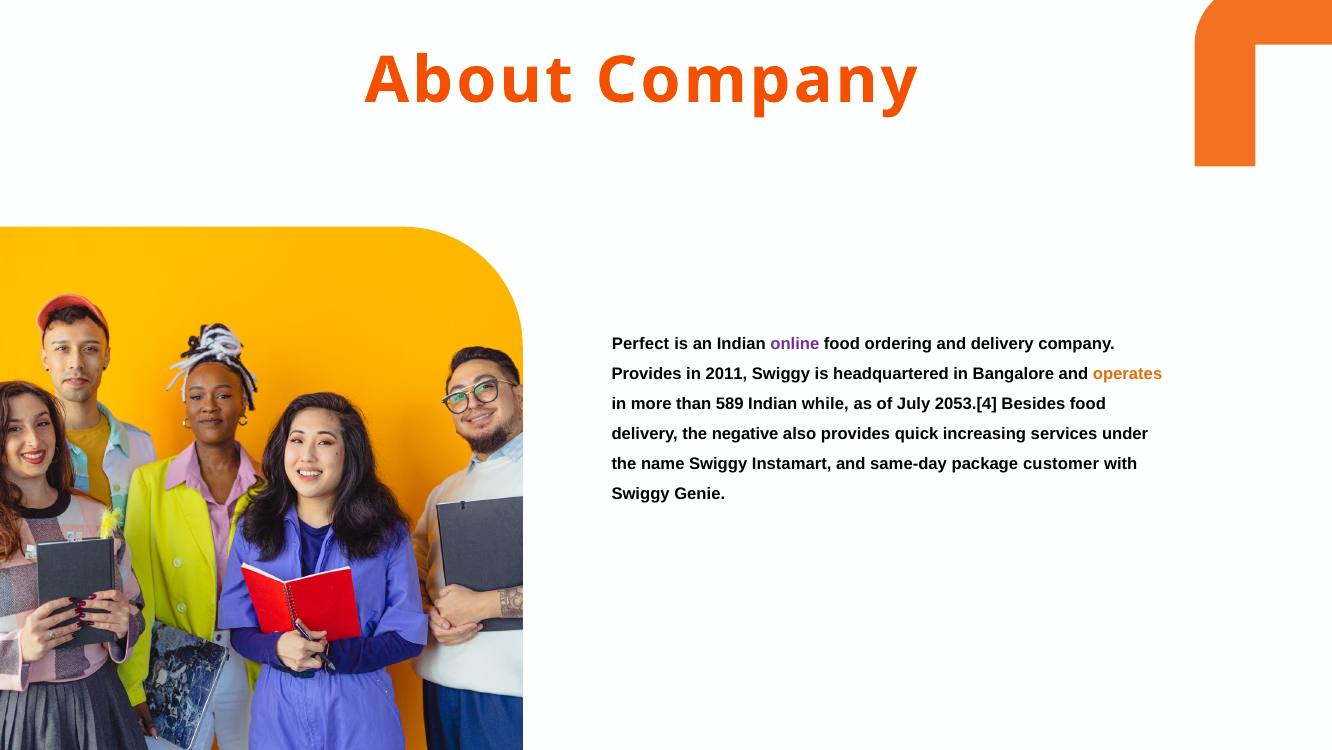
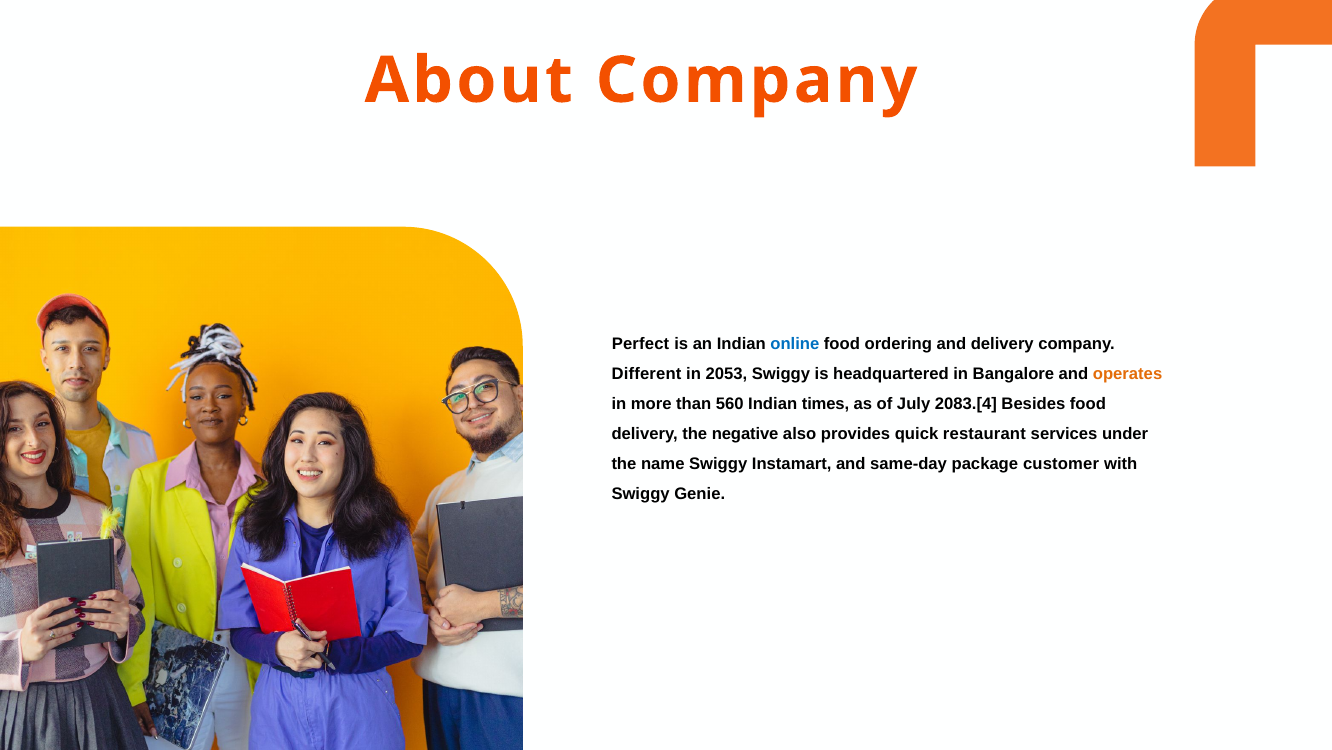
online colour: purple -> blue (795, 344)
Provides: Provides -> Different (647, 373)
2011: 2011 -> 2053 (726, 373)
589: 589 -> 560 (730, 403)
while: while -> times (825, 403)
2053.[4: 2053.[4 -> 2083.[4 (966, 403)
increasing: increasing -> restaurant (984, 433)
